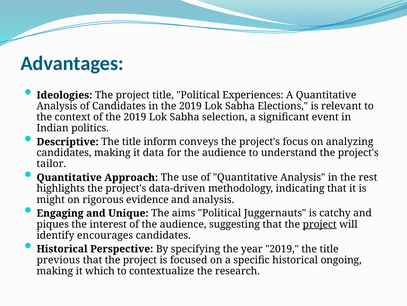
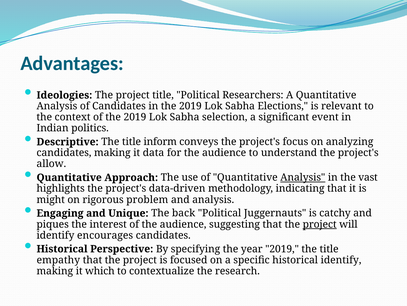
Experiences: Experiences -> Researchers (253, 95)
tailor: tailor -> allow (51, 164)
Analysis underline: none -> present (303, 177)
rest: rest -> vast (368, 177)
evidence: evidence -> problem (147, 199)
aims: aims -> back (184, 213)
previous: previous -> empathy (58, 259)
historical ongoing: ongoing -> identify (341, 259)
